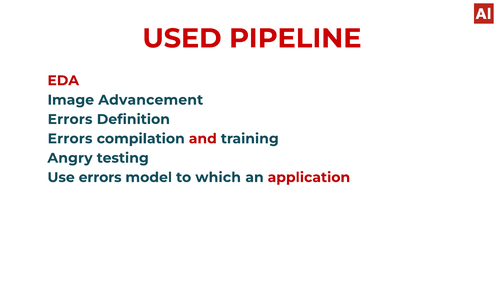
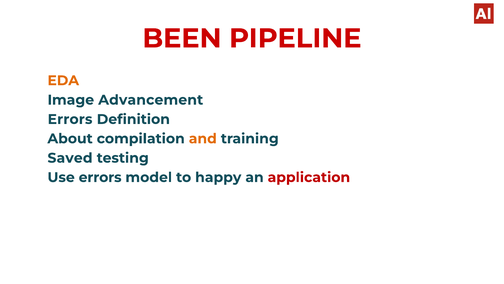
USED: USED -> BEEN (182, 38)
EDA colour: red -> orange (63, 80)
Errors: Errors -> About (70, 138)
and colour: red -> orange (203, 138)
Angry: Angry -> Saved (70, 158)
which: which -> happy (218, 177)
